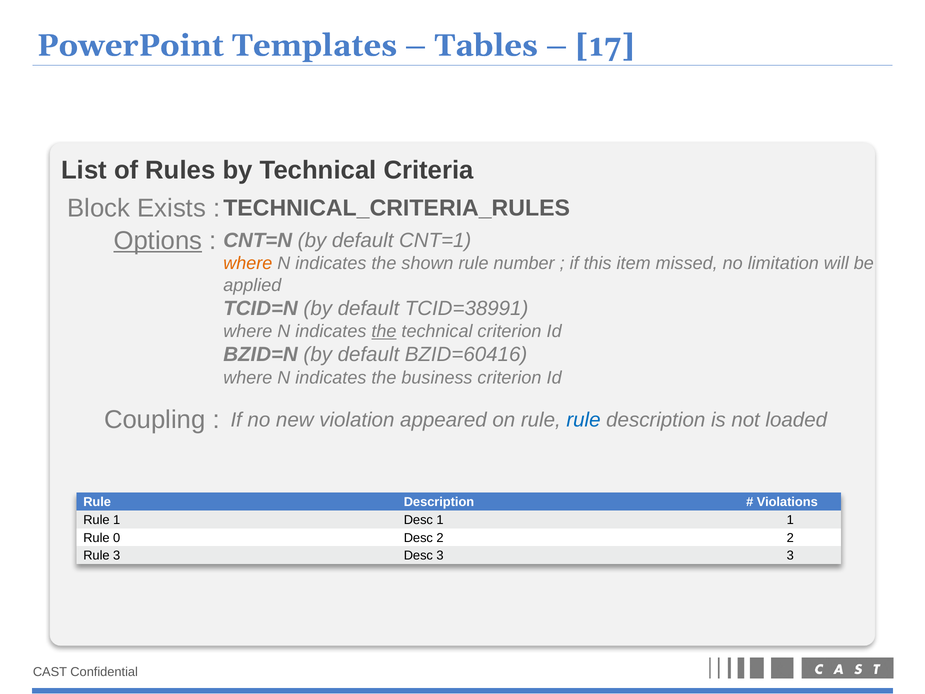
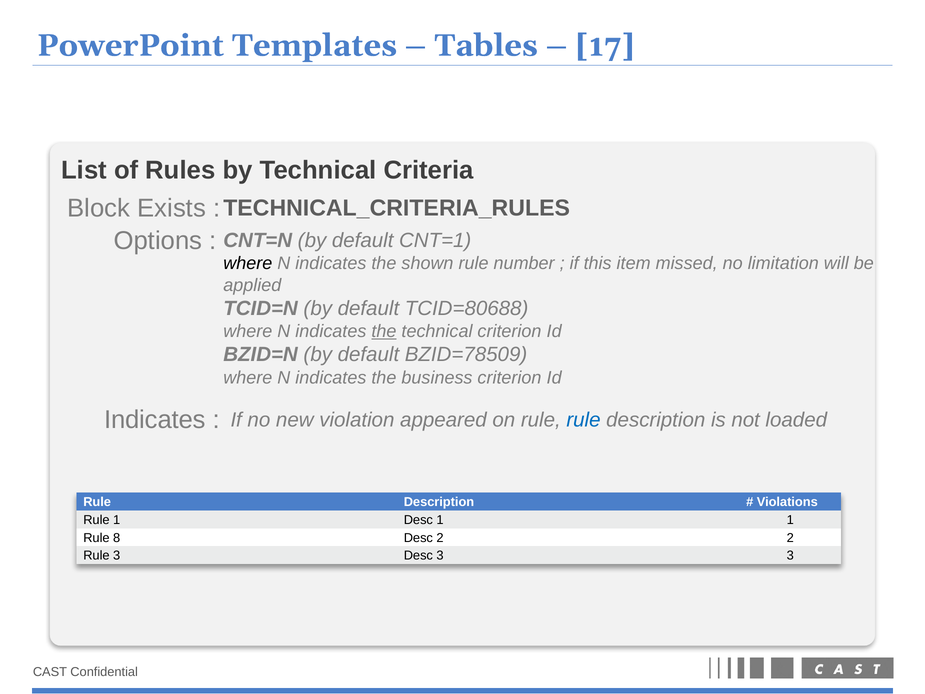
Options underline: present -> none (158, 241)
where colour: orange -> black (248, 263)
TCID=38991: TCID=38991 -> TCID=80688 (467, 308)
BZID=60416: BZID=60416 -> BZID=78509 (466, 355)
Coupling: Coupling -> Indicates (155, 420)
0: 0 -> 8 (117, 538)
